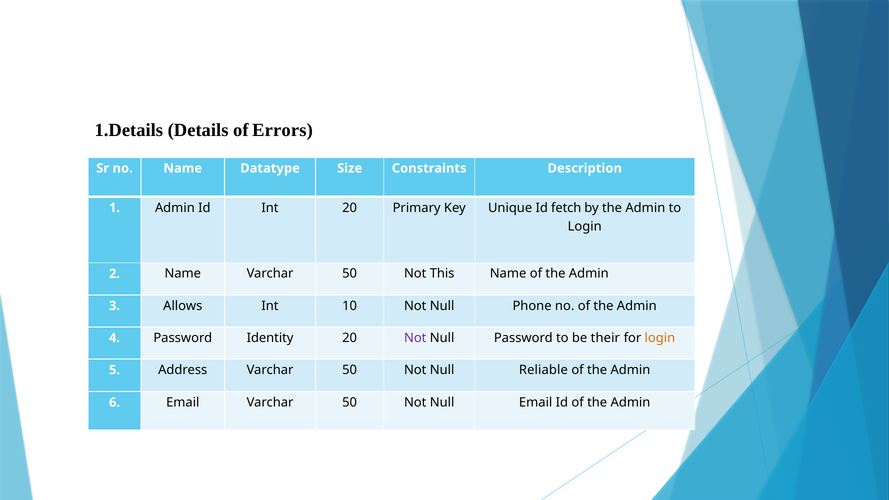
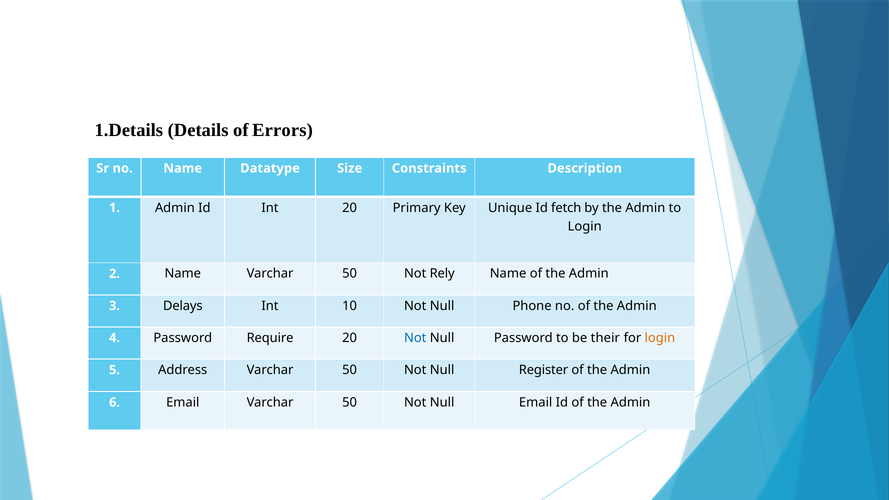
This: This -> Rely (442, 274)
Allows: Allows -> Delays (183, 306)
Identity: Identity -> Require (270, 338)
Not colour: purple -> blue (415, 338)
Reliable: Reliable -> Register (544, 370)
